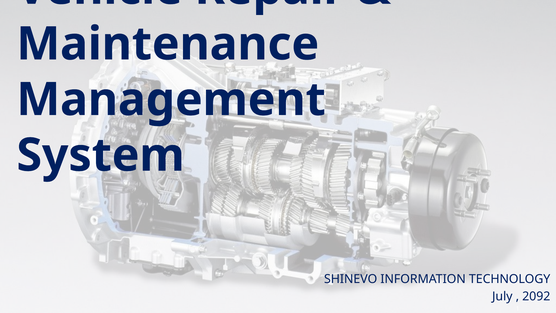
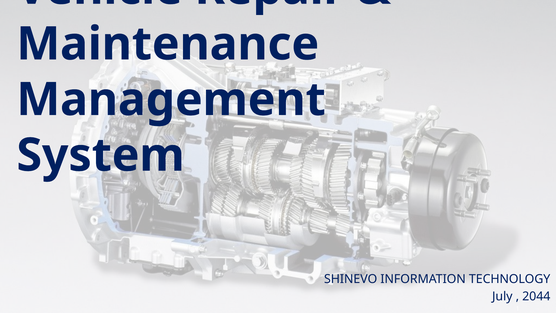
2092: 2092 -> 2044 (536, 296)
